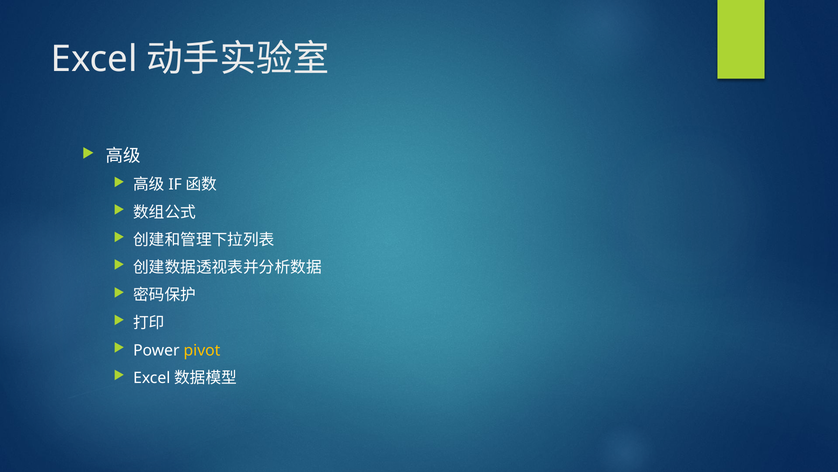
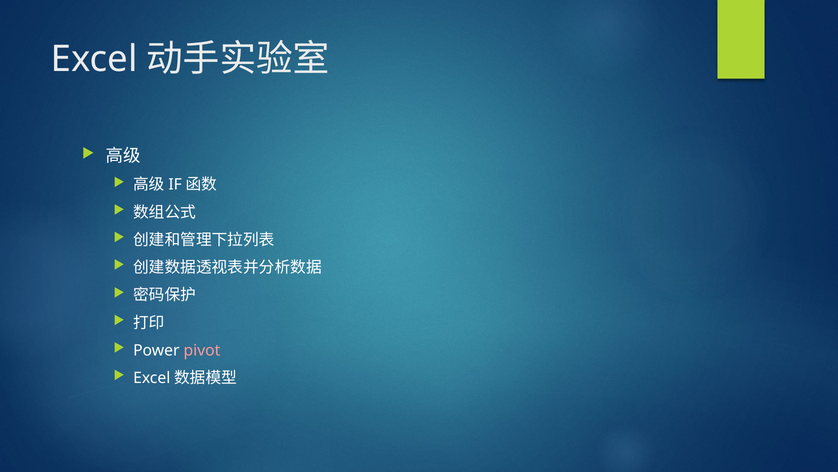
pivot colour: yellow -> pink (202, 350)
